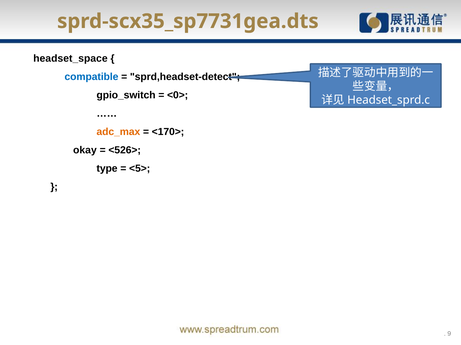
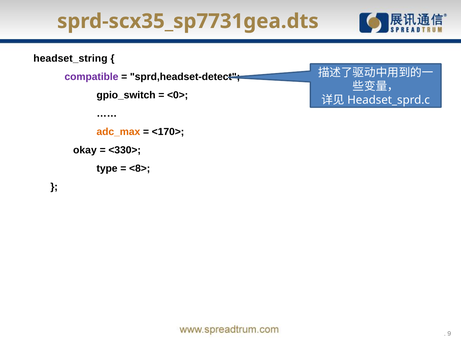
headset_space: headset_space -> headset_string (70, 58)
compatible colour: blue -> purple (91, 77)
<526>: <526> -> <330> (125, 150)
<5>: <5> -> <8> (140, 169)
